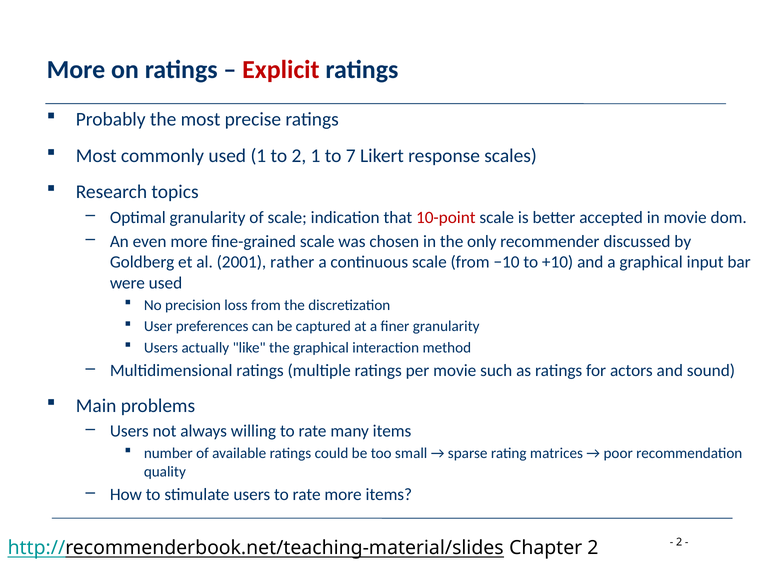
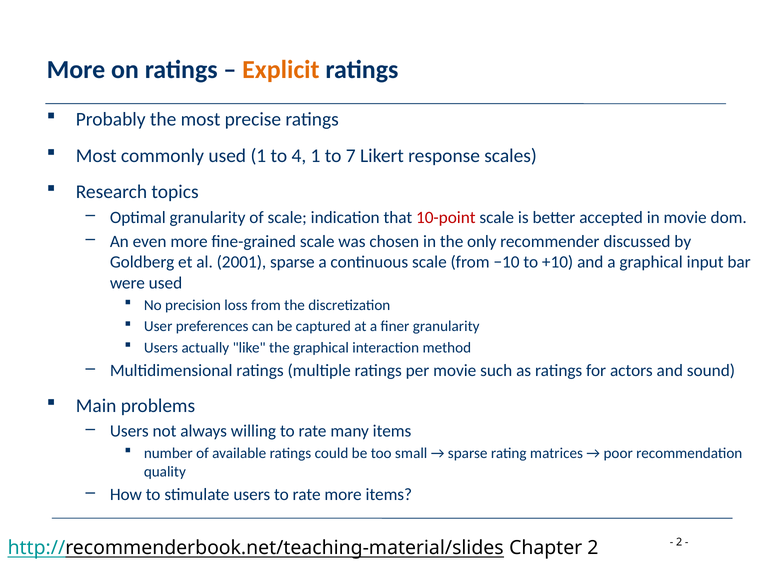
Explicit colour: red -> orange (281, 70)
to 2: 2 -> 4 (299, 156)
2001 rather: rather -> sparse (292, 263)
